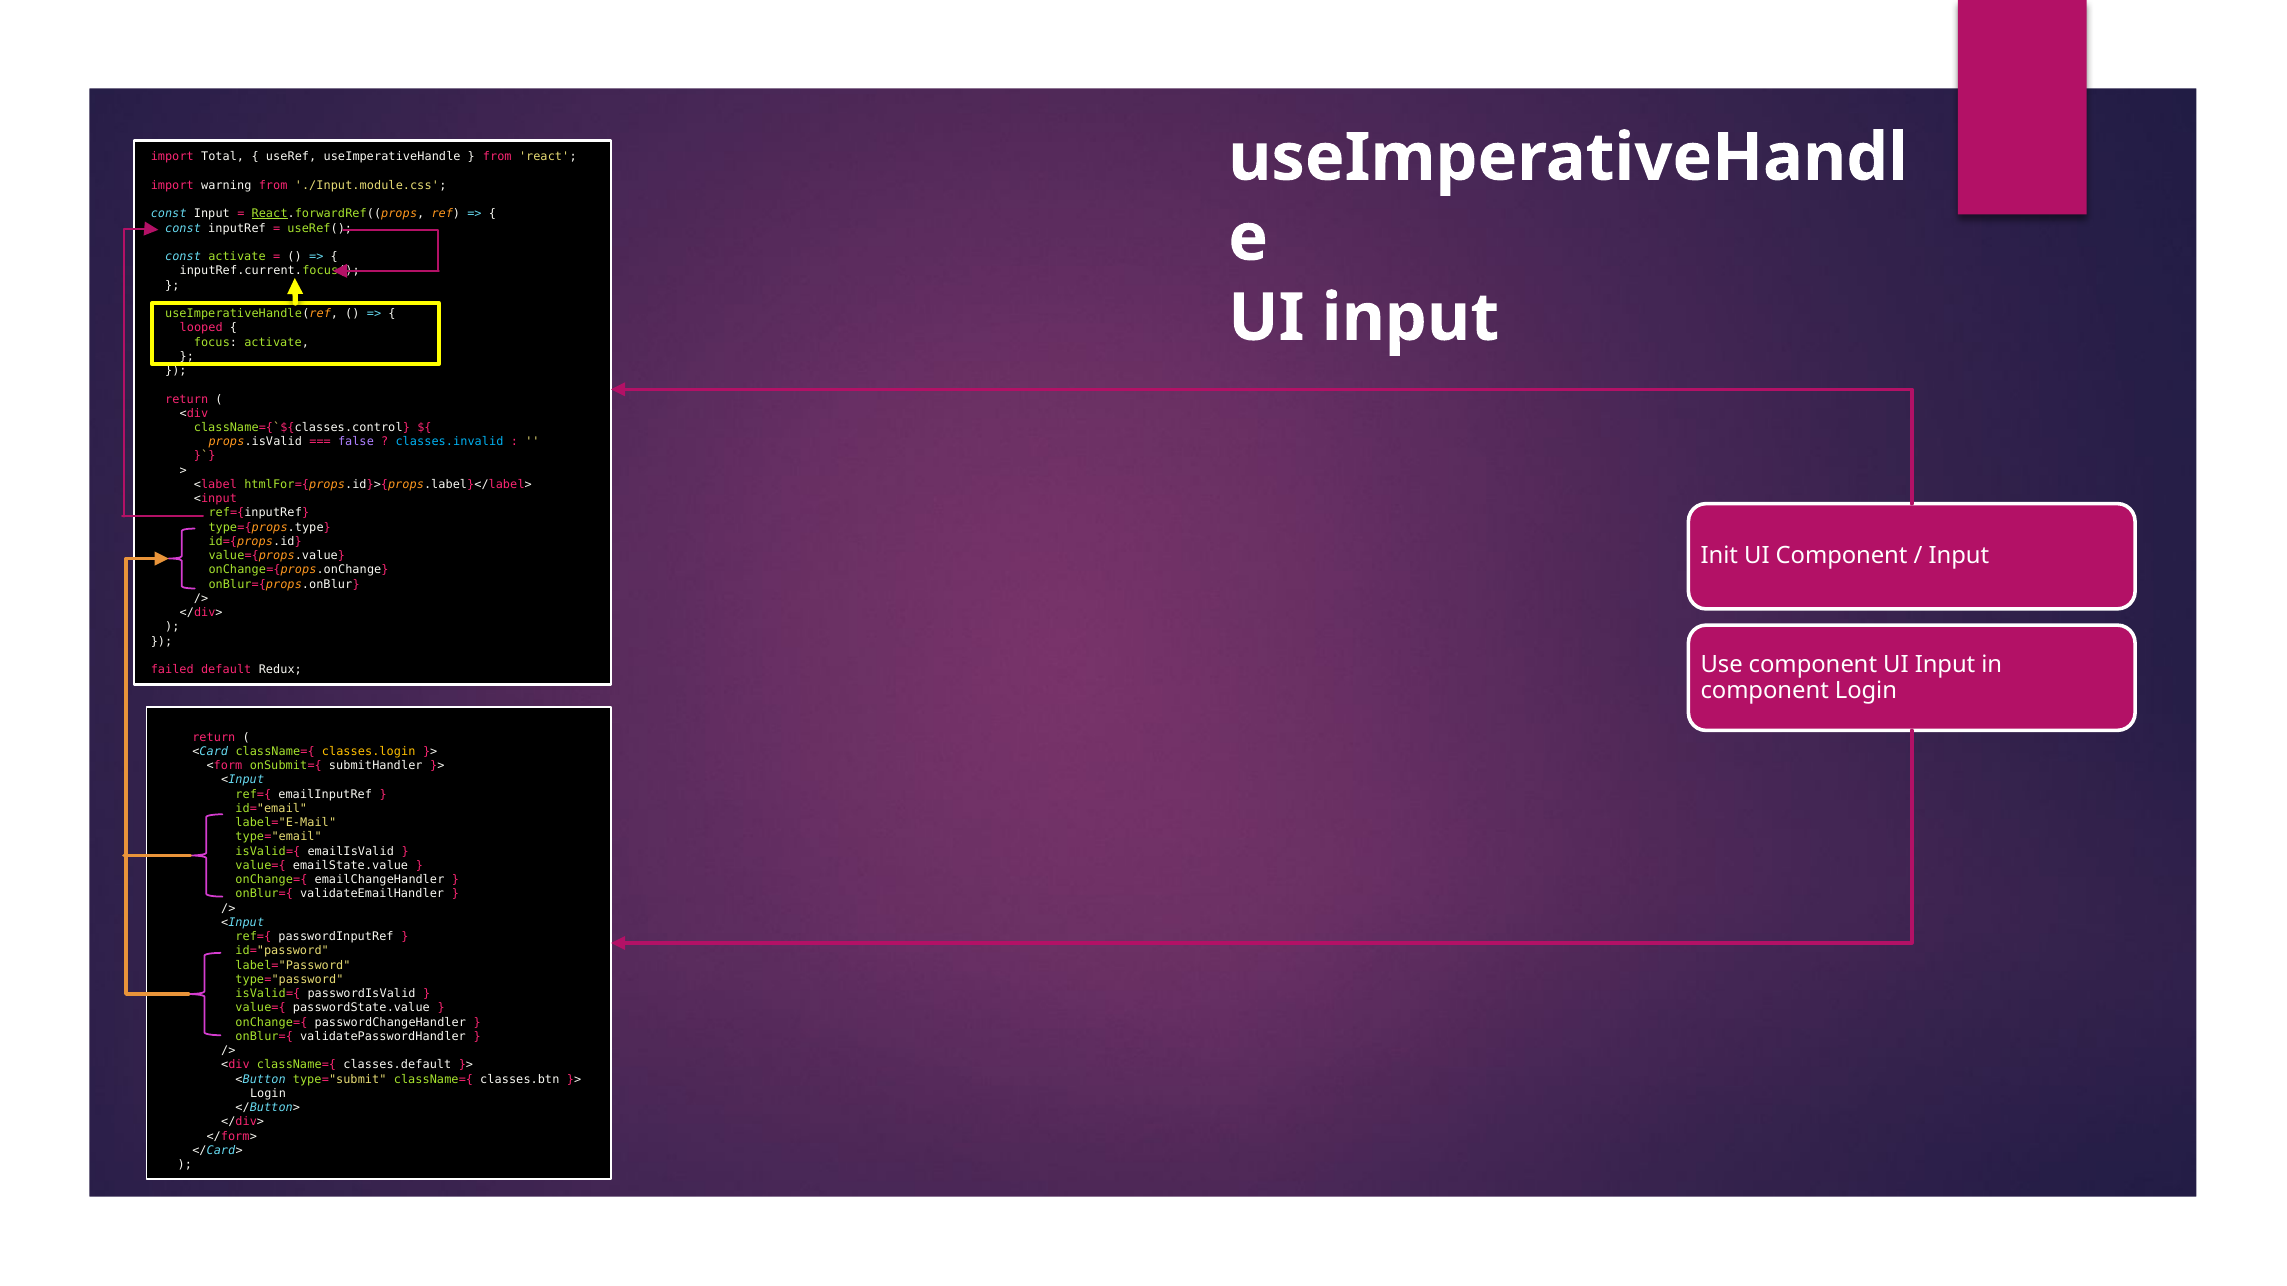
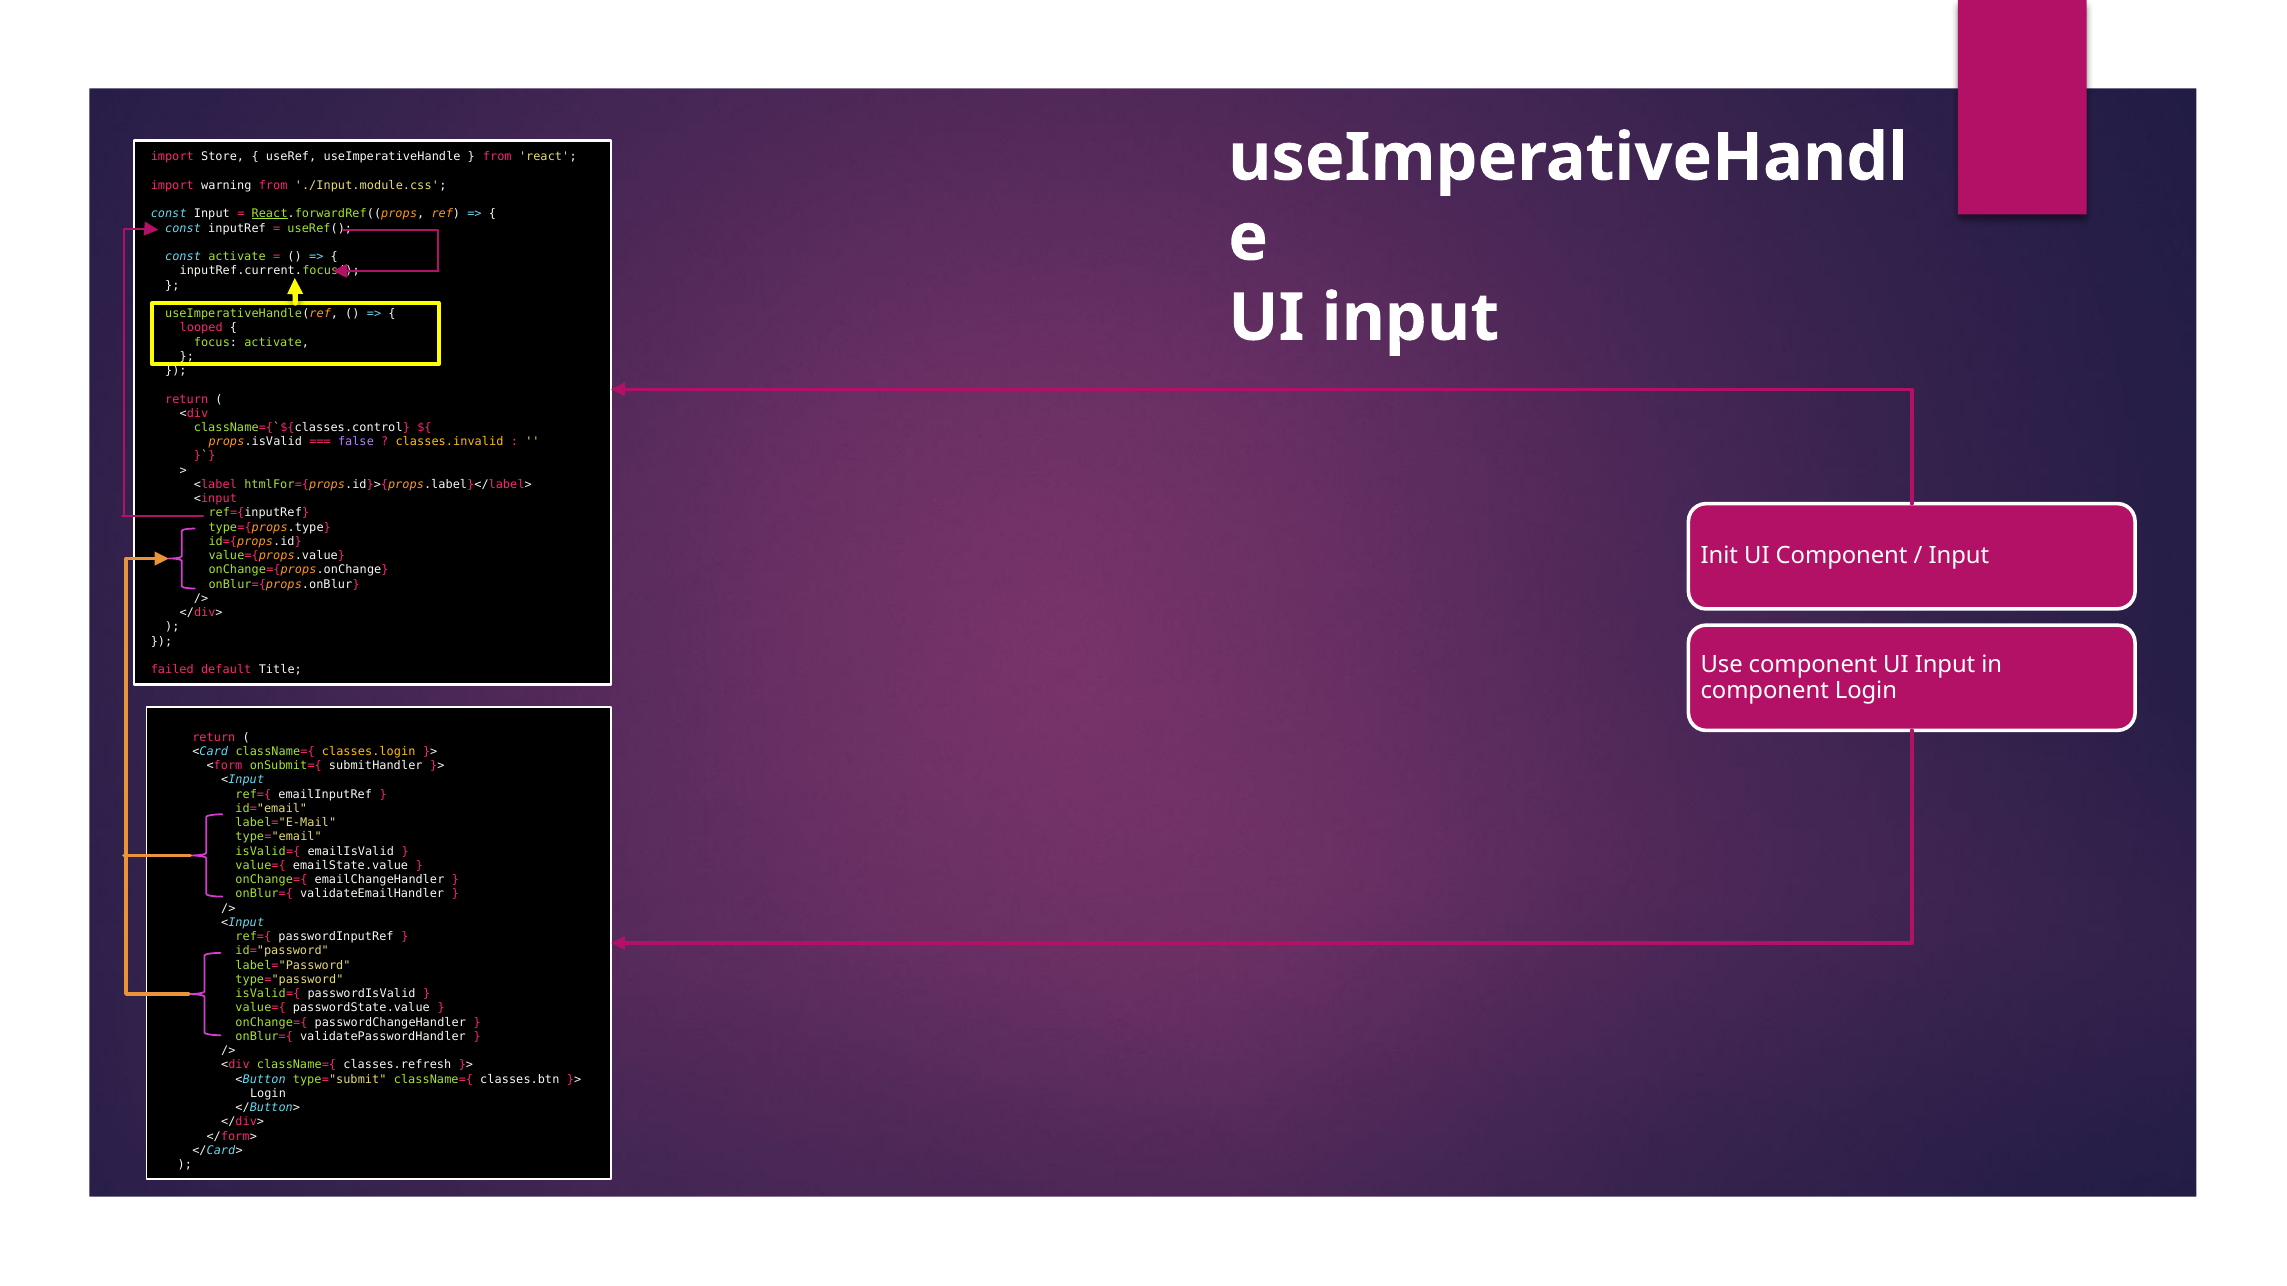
Total: Total -> Store (223, 157)
classes.invalid colour: light blue -> yellow (450, 442)
Redux: Redux -> Title (280, 670)
classes.default: classes.default -> classes.refresh (397, 1065)
